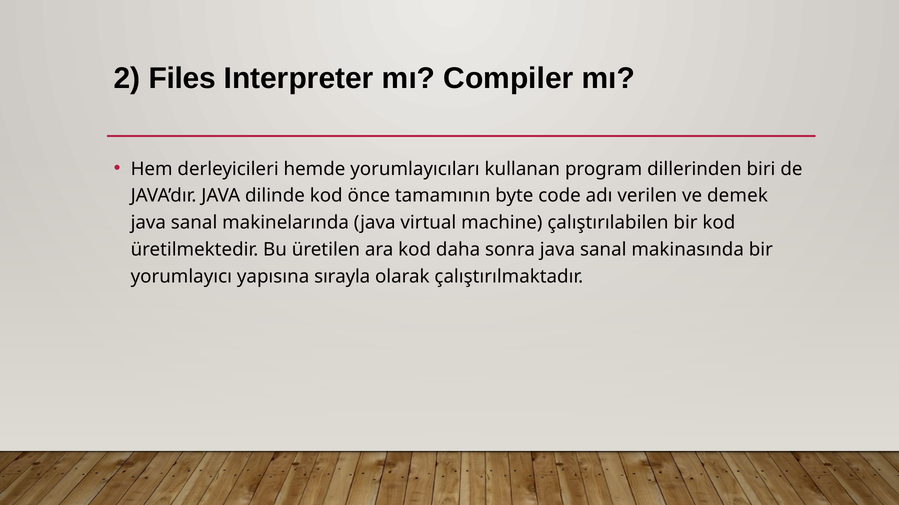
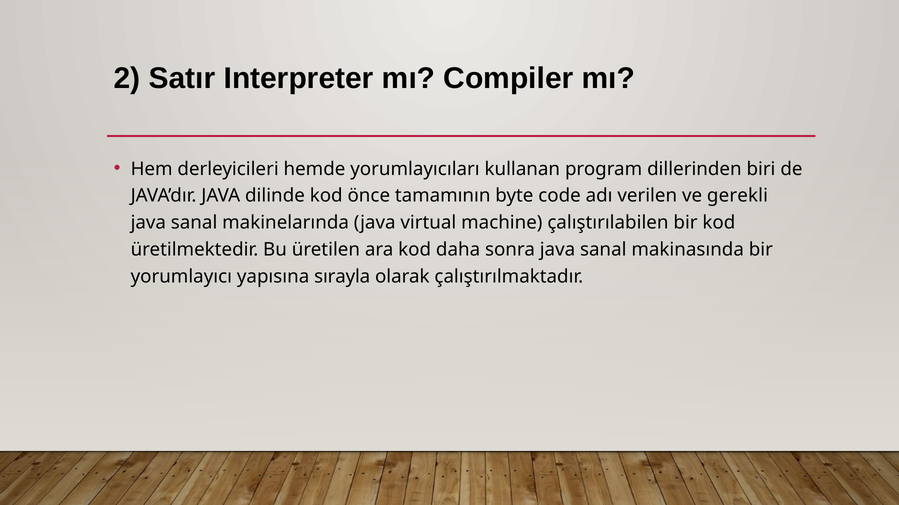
Files: Files -> Satır (182, 79)
demek: demek -> gerekli (738, 196)
